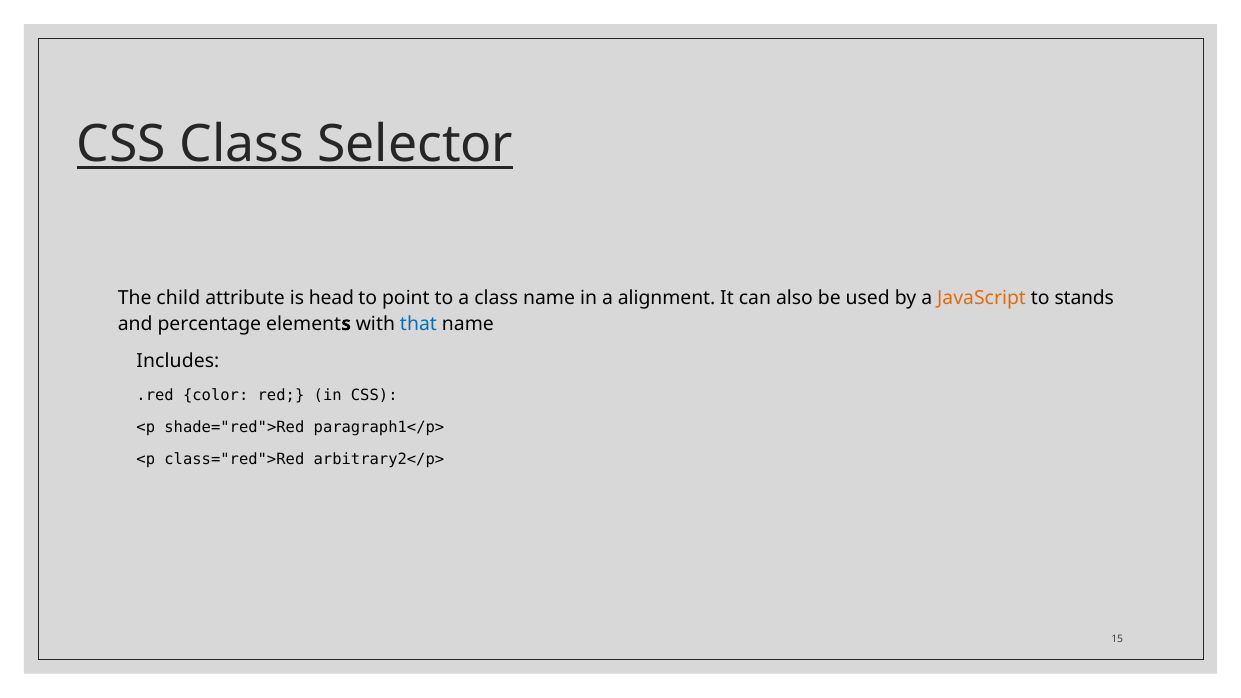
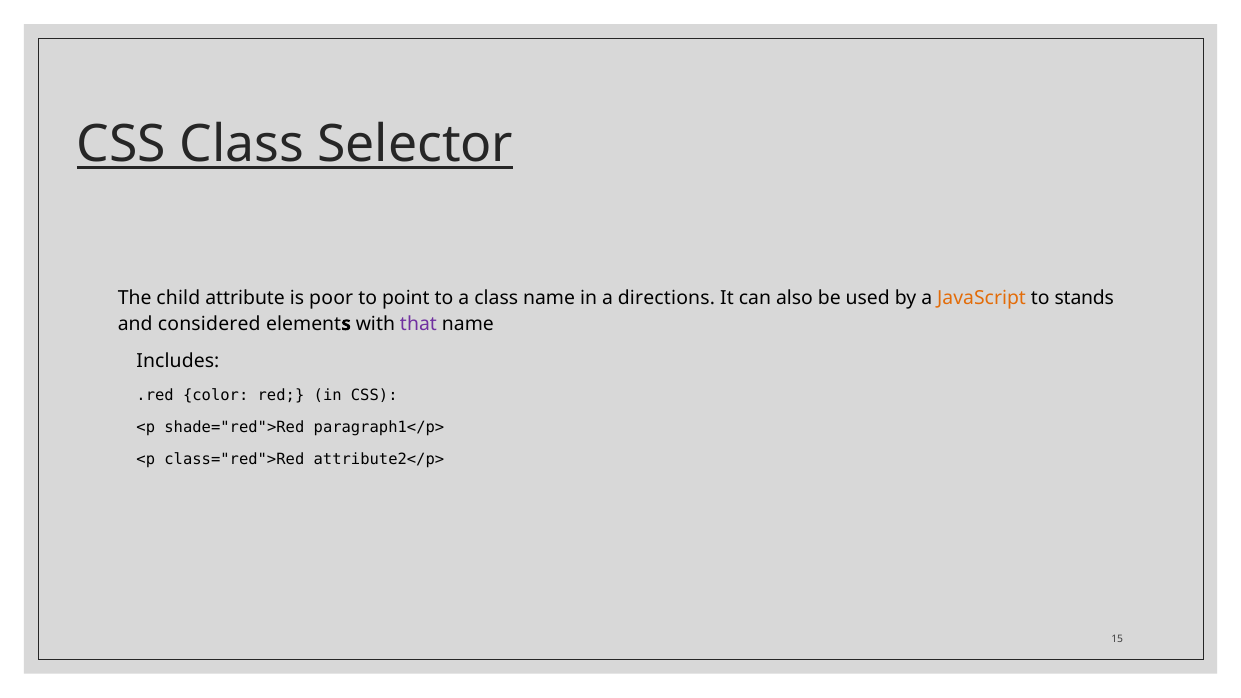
head: head -> poor (331, 298)
alignment: alignment -> directions (666, 298)
percentage: percentage -> considered (209, 324)
that colour: blue -> purple (418, 324)
arbitrary2</p>: arbitrary2</p> -> attribute2</p> (379, 459)
